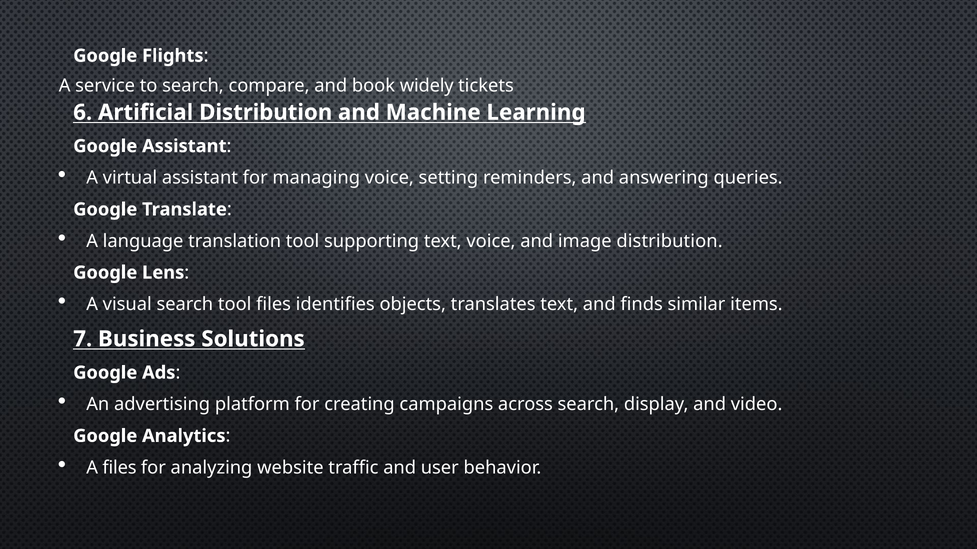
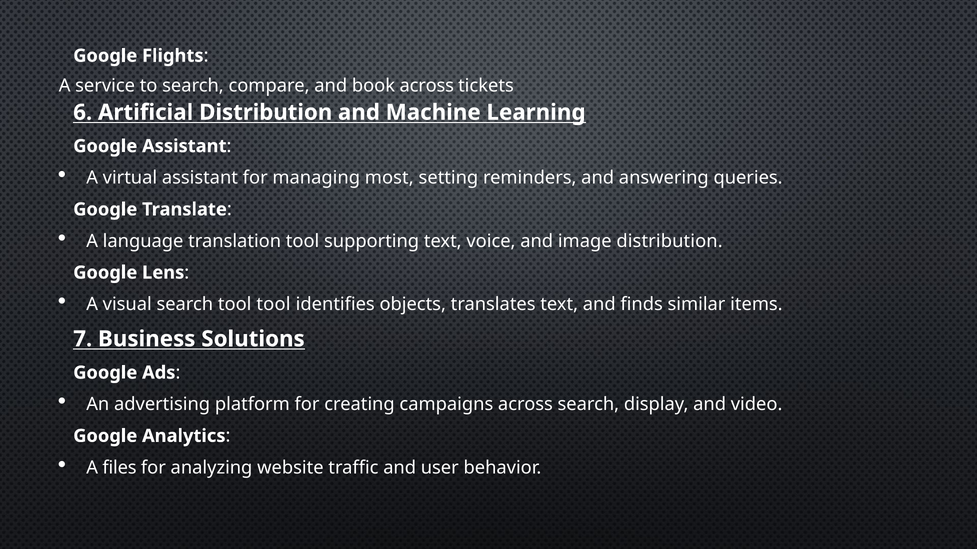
book widely: widely -> across (427, 86)
managing voice: voice -> most (389, 178)
tool files: files -> tool (273, 305)
